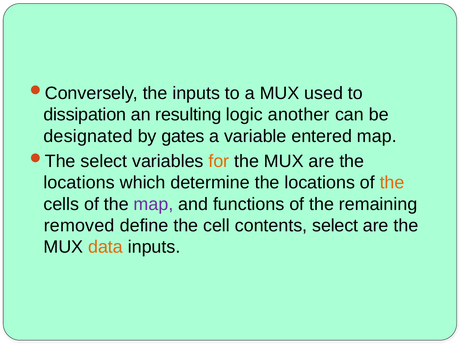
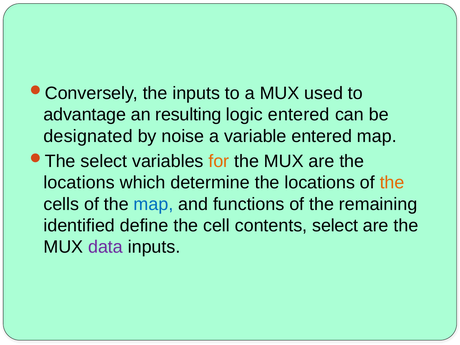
dissipation: dissipation -> advantage (85, 115)
logic another: another -> entered (299, 115)
gates: gates -> noise (183, 136)
map colour: purple -> blue (154, 204)
removed: removed -> identified (79, 226)
data colour: orange -> purple (105, 247)
